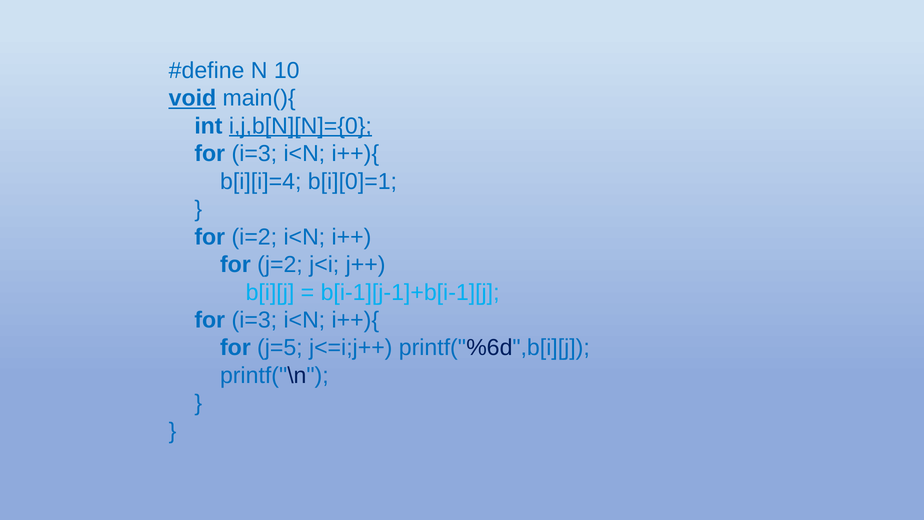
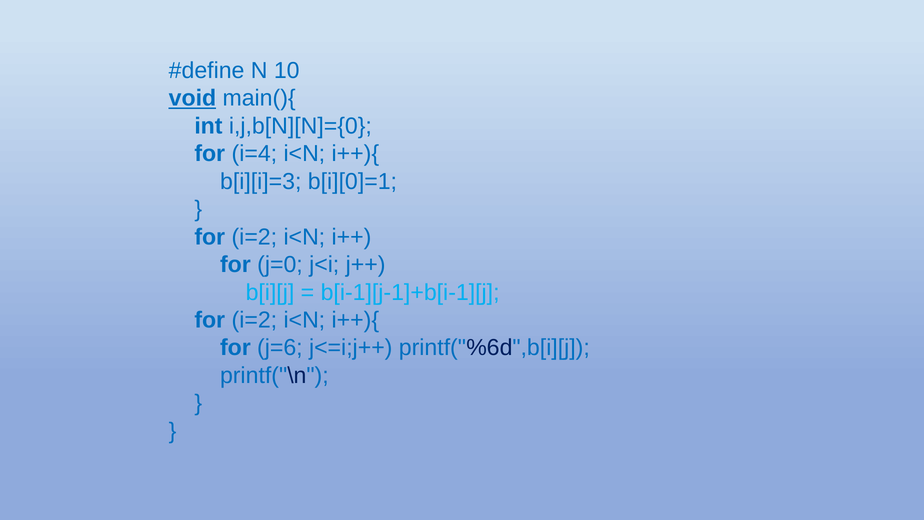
i,j,b[N][N]={0 underline: present -> none (300, 126)
i=3: i=3 -> i=4 (254, 154)
b[i][i]=4: b[i][i]=4 -> b[i][i]=3 (261, 181)
j=2: j=2 -> j=0 (280, 265)
i=3: i=3 -> i=2 (254, 320)
j=5: j=5 -> j=6 (280, 348)
